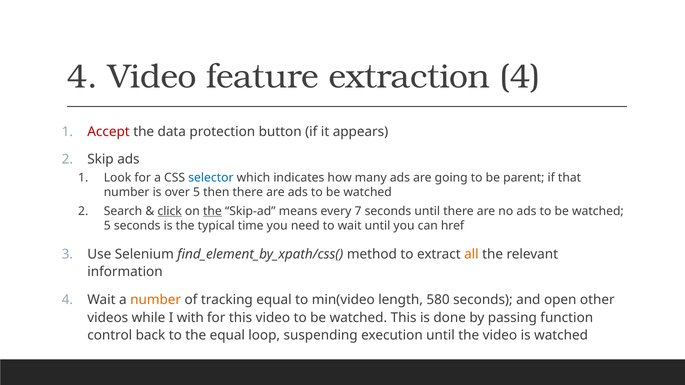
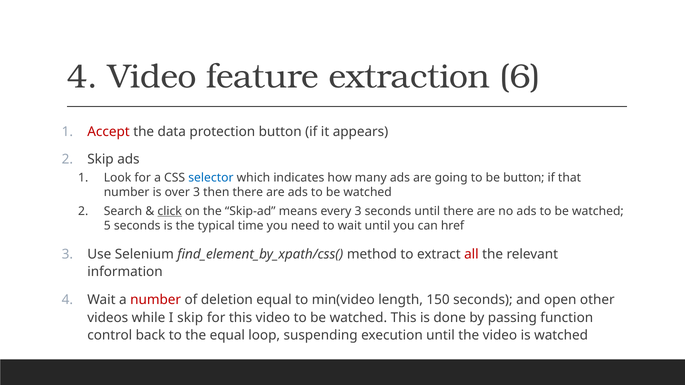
extraction 4: 4 -> 6 (520, 77)
be parent: parent -> button (524, 178)
over 5: 5 -> 3 (197, 192)
the underline: present -> none (212, 211)
every 7: 7 -> 3 (358, 211)
all colour: orange -> red (471, 254)
number colour: orange -> red (156, 300)
tracking: tracking -> deletion (227, 300)
580: 580 -> 150 (438, 300)
I with: with -> skip (190, 318)
